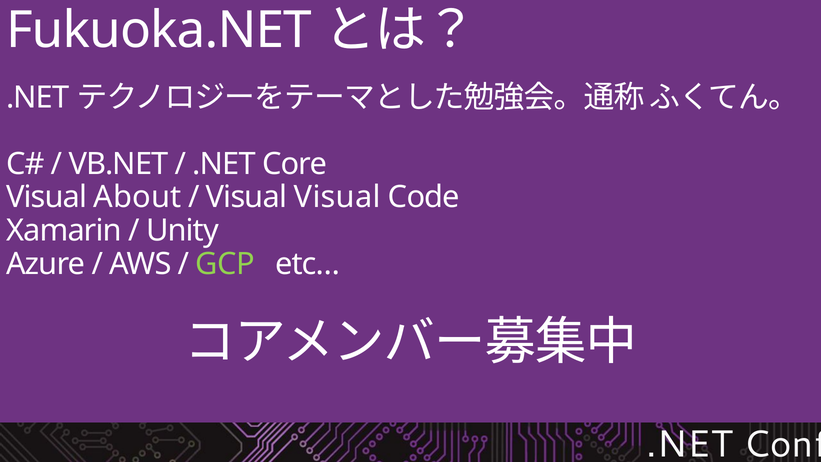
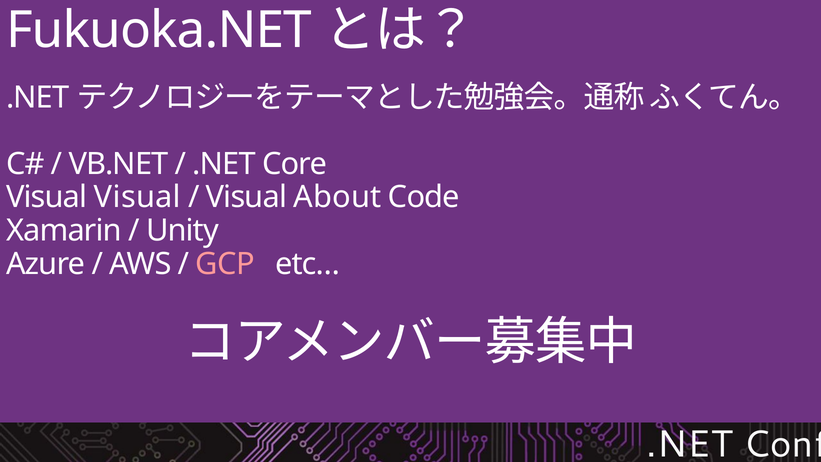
Visual About: About -> Visual (137, 197)
Visual Visual: Visual -> About (337, 197)
GCP colour: light green -> pink (225, 264)
